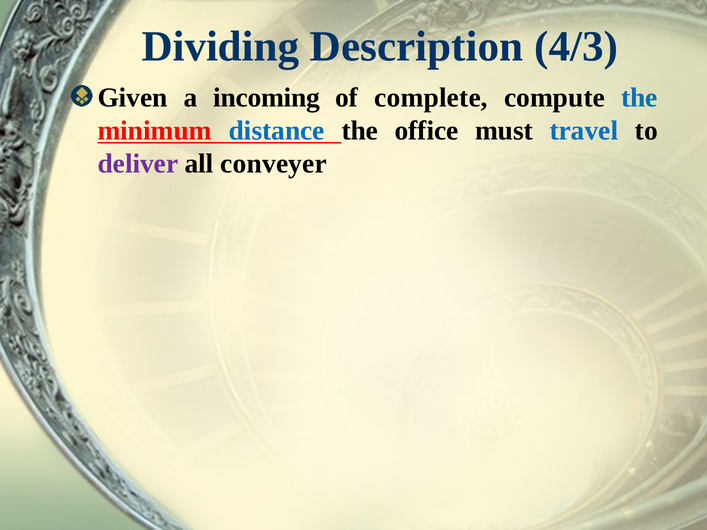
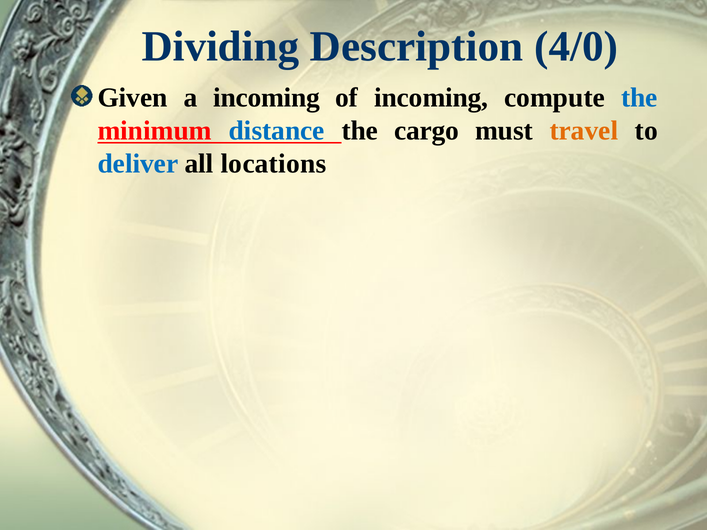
4/3: 4/3 -> 4/0 (576, 47)
of complete: complete -> incoming (431, 98)
office: office -> cargo (427, 131)
travel colour: blue -> orange (584, 131)
deliver colour: purple -> blue (138, 164)
conveyer: conveyer -> locations (274, 164)
